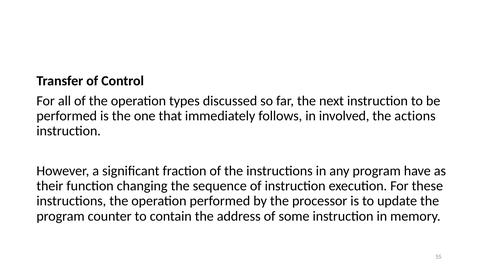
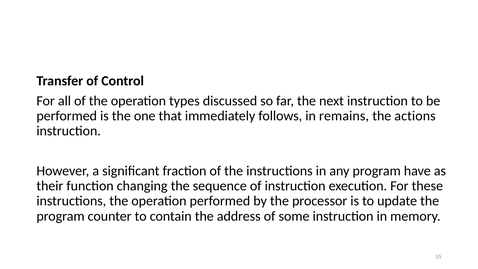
involved: involved -> remains (344, 116)
